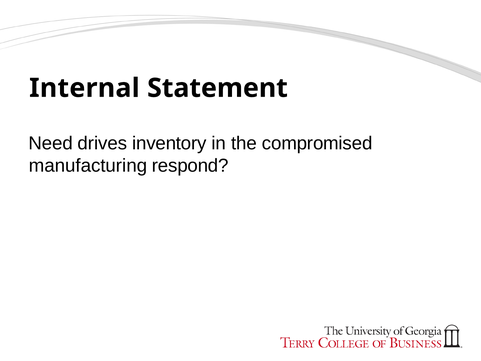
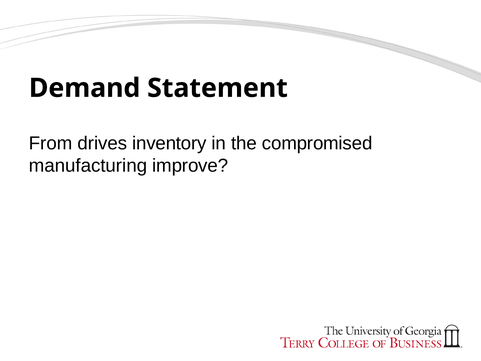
Internal: Internal -> Demand (85, 88)
Need: Need -> From (51, 143)
respond: respond -> improve (190, 166)
